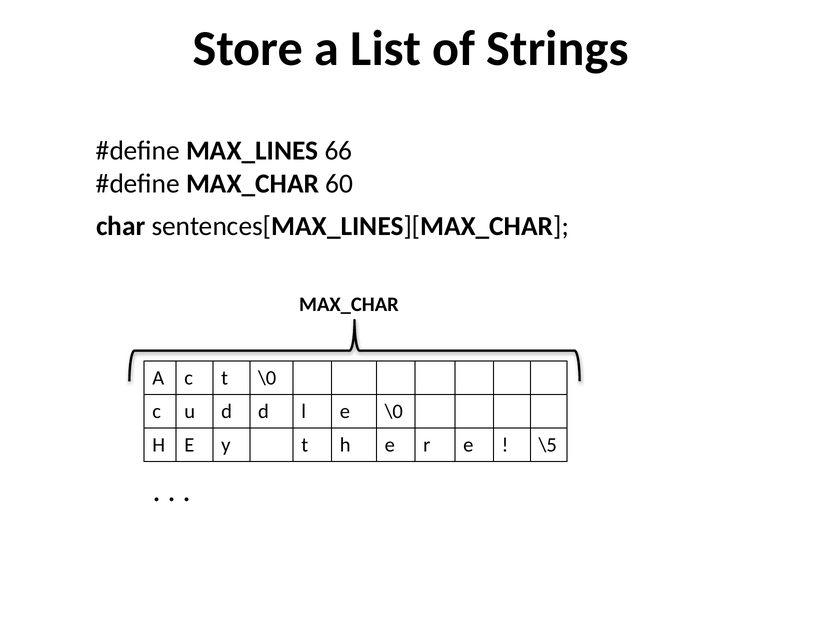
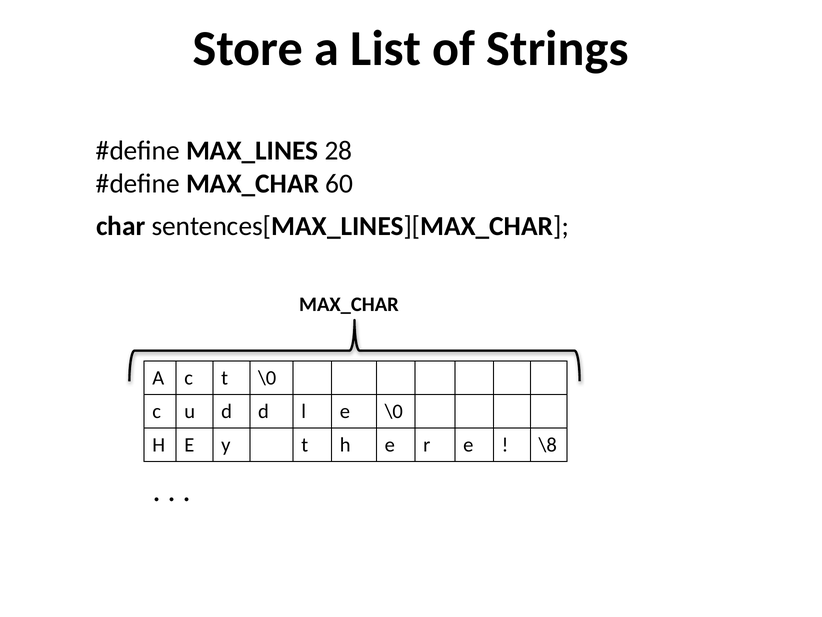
66: 66 -> 28 (338, 151)
\5: \5 -> \8 (548, 445)
